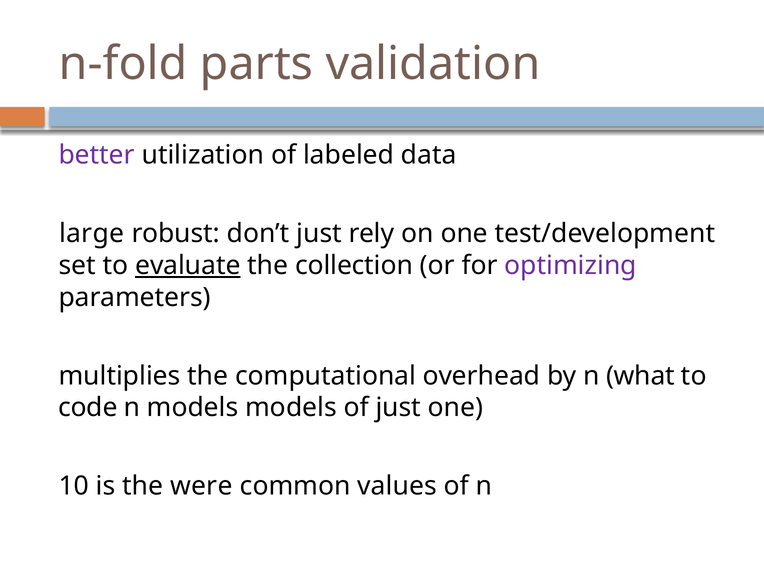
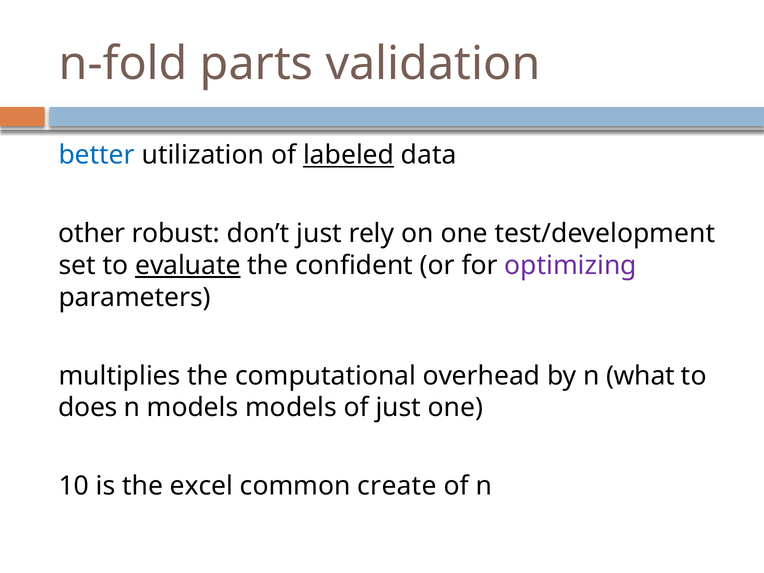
better colour: purple -> blue (97, 155)
labeled underline: none -> present (349, 155)
large: large -> other (92, 234)
collection: collection -> confident (354, 266)
code: code -> does (88, 408)
were: were -> excel (202, 486)
values: values -> create (397, 486)
